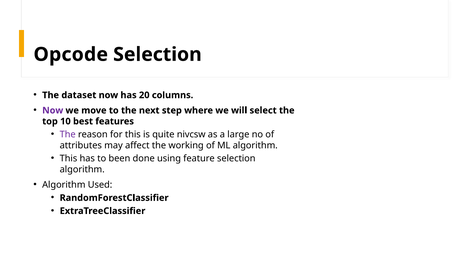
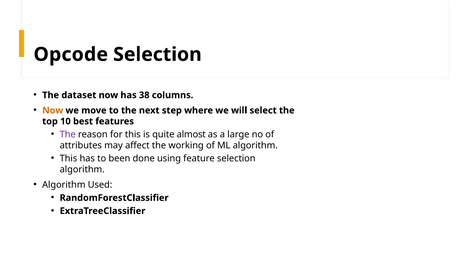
20: 20 -> 38 (144, 95)
Now colour: purple -> orange (53, 110)
nivcsw: nivcsw -> almost (191, 135)
